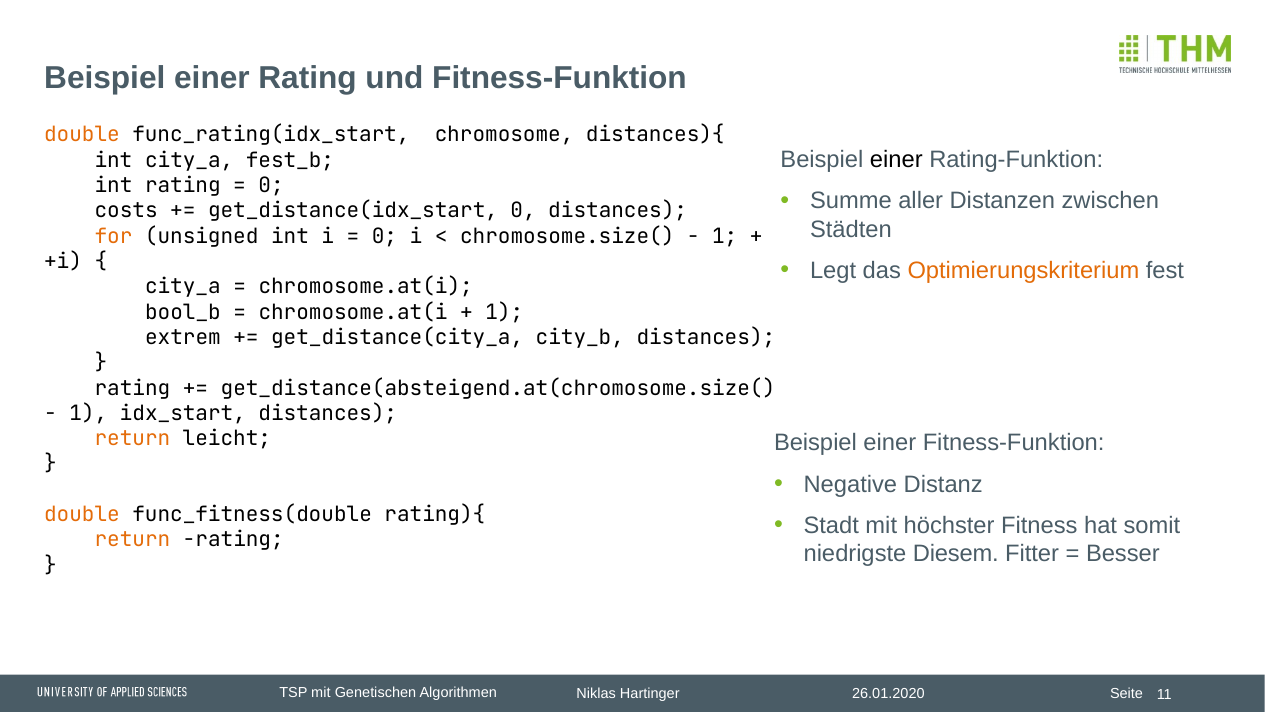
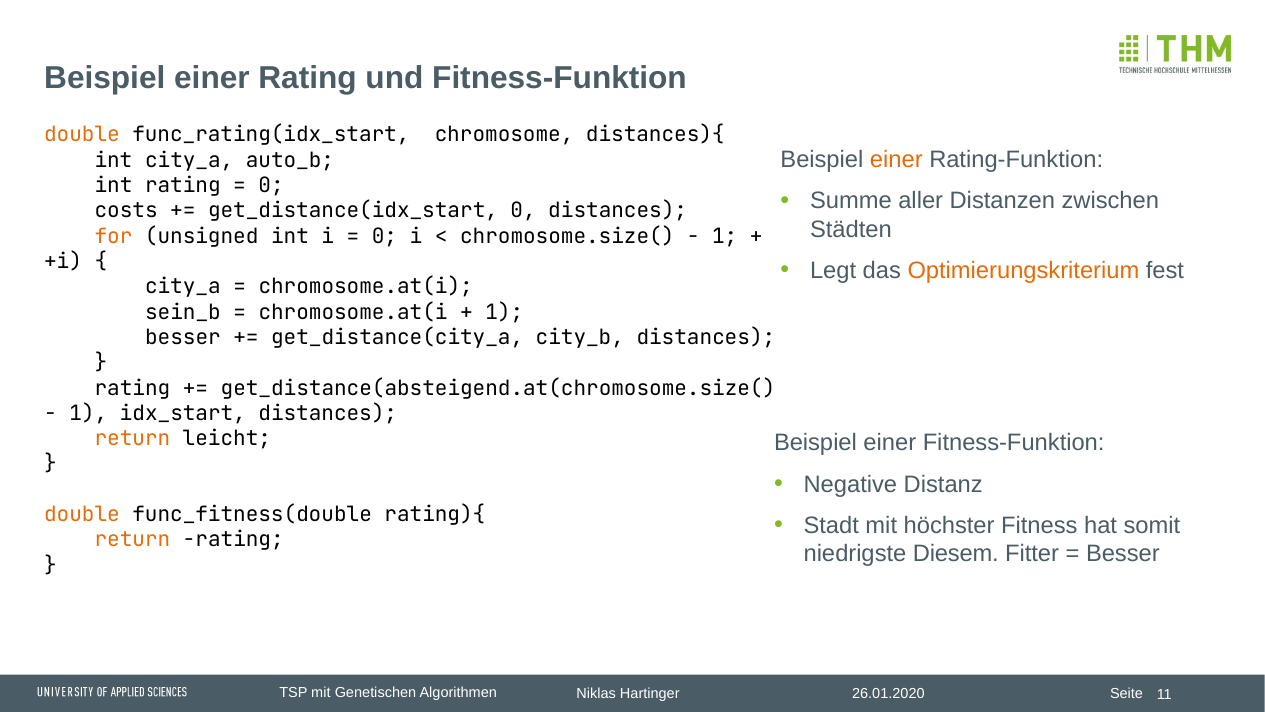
einer colour: black -> orange (896, 160)
fest_b: fest_b -> auto_b (290, 160)
bool_b: bool_b -> sein_b (183, 312)
extrem: extrem -> besser (183, 337)
